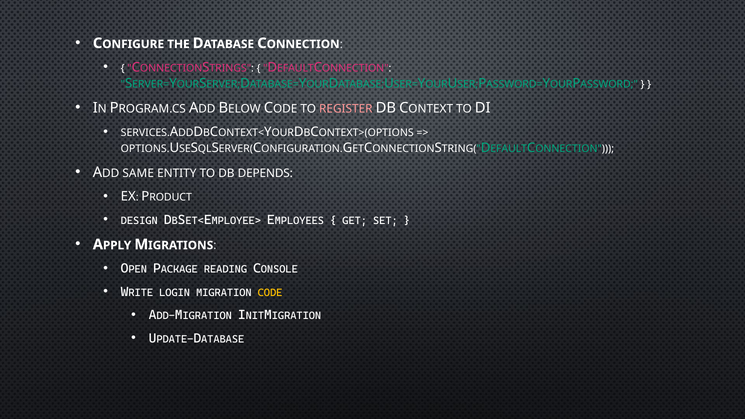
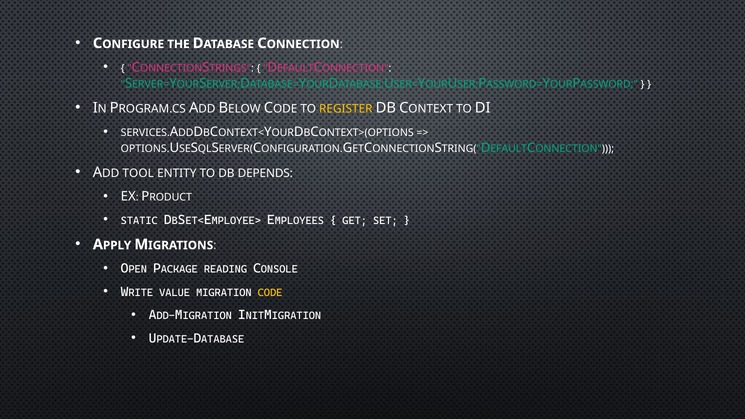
REGISTER colour: pink -> yellow (346, 109)
SAME: SAME -> TOOL (138, 173)
DESIGN: DESIGN -> STATIC (139, 221)
LOGIN: LOGIN -> VALUE (175, 293)
